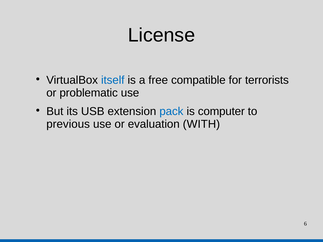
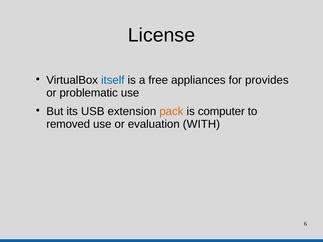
compatible: compatible -> appliances (198, 80)
terrorists: terrorists -> provides (267, 80)
pack colour: blue -> orange (171, 111)
previous: previous -> removed (68, 124)
